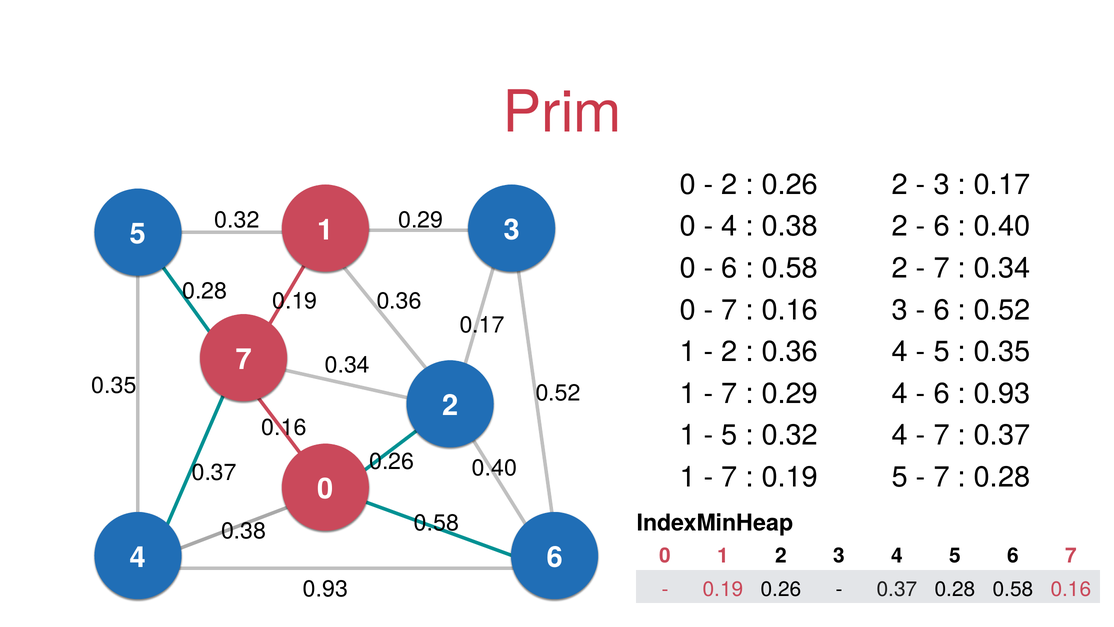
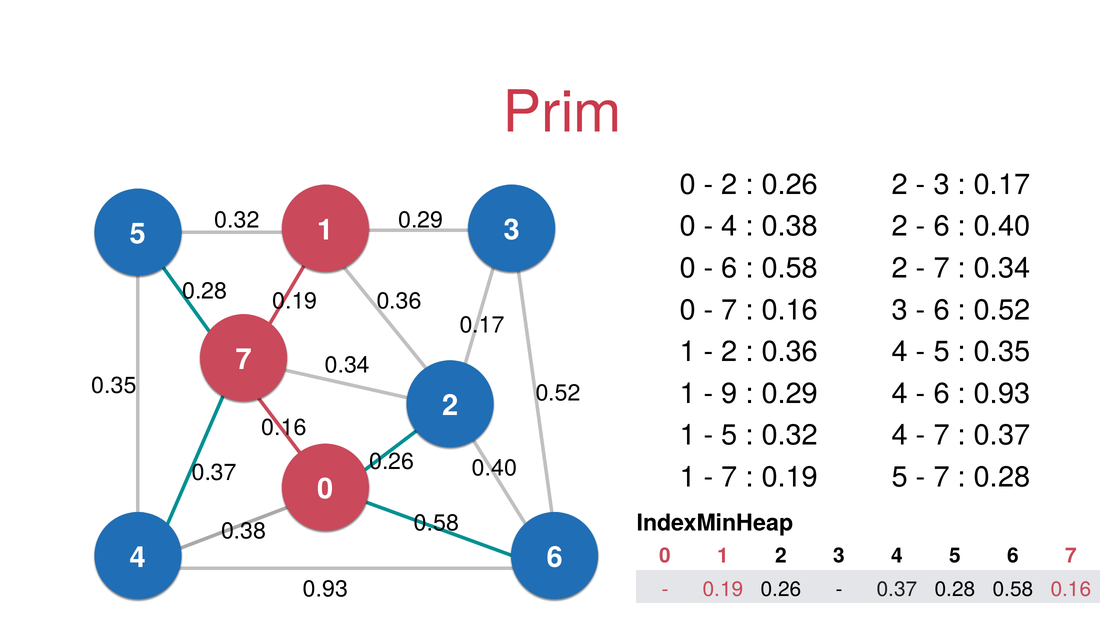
7: 7 -> 9 (729, 393)
